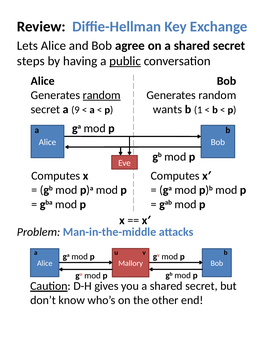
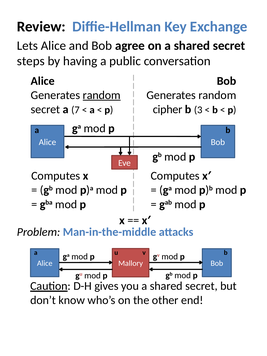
public underline: present -> none (125, 61)
9: 9 -> 7 (75, 110)
wants: wants -> cipher (168, 109)
1: 1 -> 3 (198, 110)
